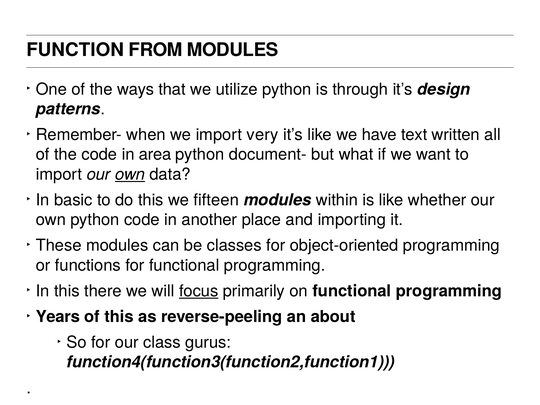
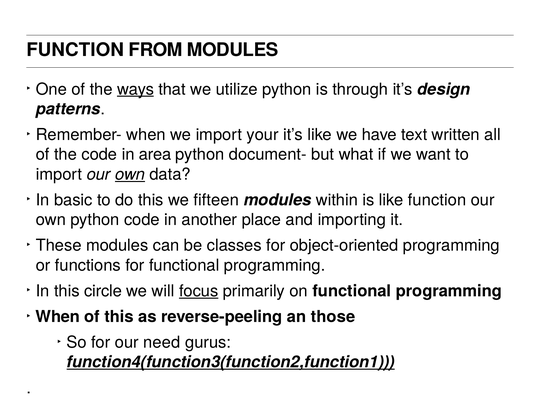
ways underline: none -> present (136, 89)
very: very -> your (263, 135)
like whether: whether -> function (437, 200)
there: there -> circle (103, 291)
Years: Years -> When (58, 317)
about: about -> those (333, 317)
class: class -> need (162, 342)
function4(function3(function2,function1 underline: none -> present (231, 362)
